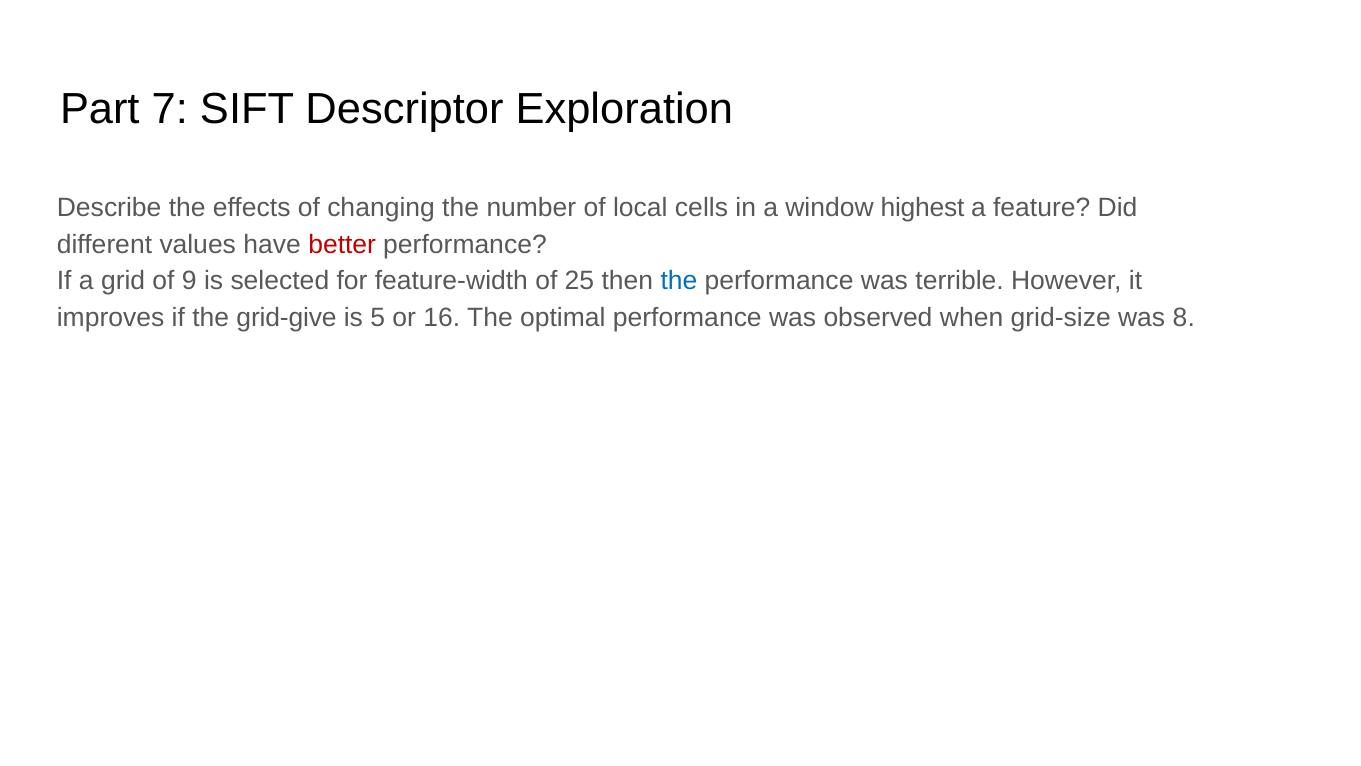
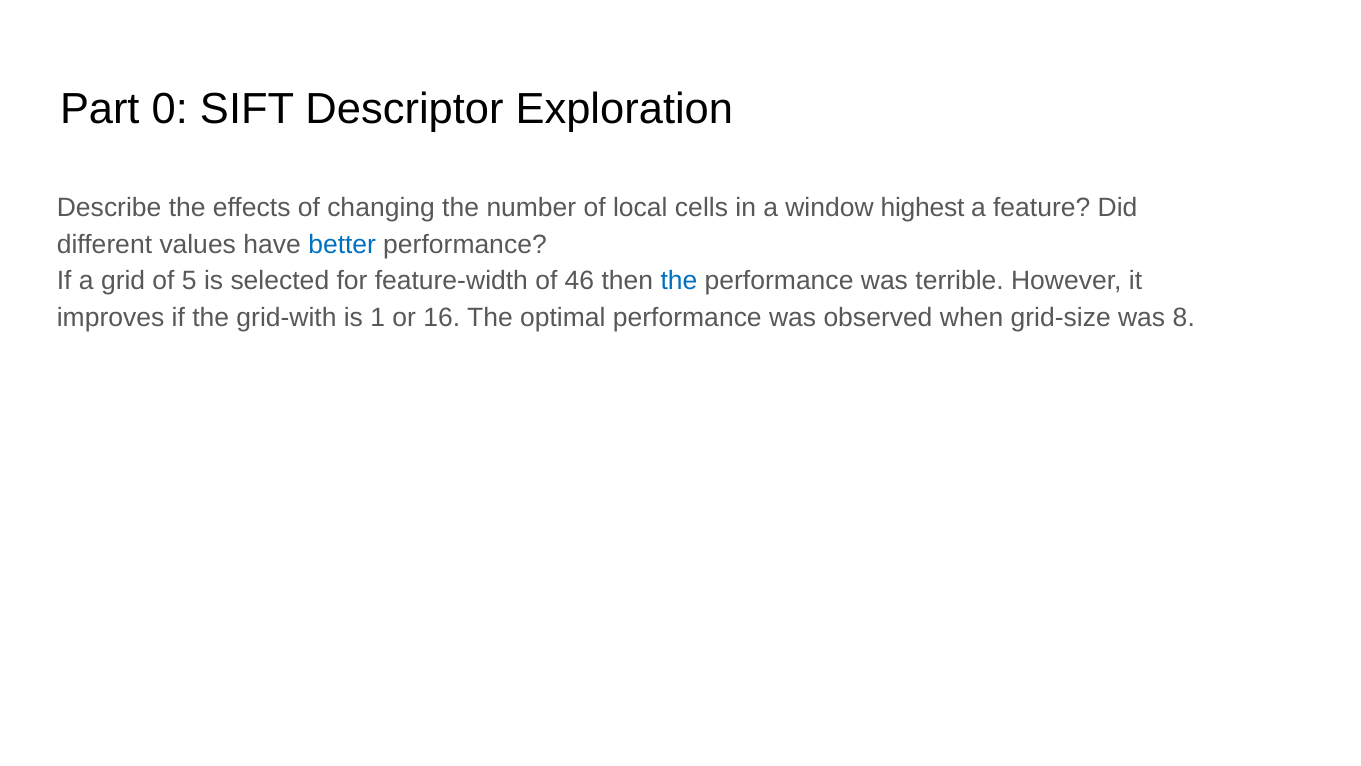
7: 7 -> 0 (170, 109)
better colour: red -> blue (342, 244)
9: 9 -> 5 (189, 281)
25: 25 -> 46 (579, 281)
grid-give: grid-give -> grid-with (287, 317)
5: 5 -> 1 (378, 317)
